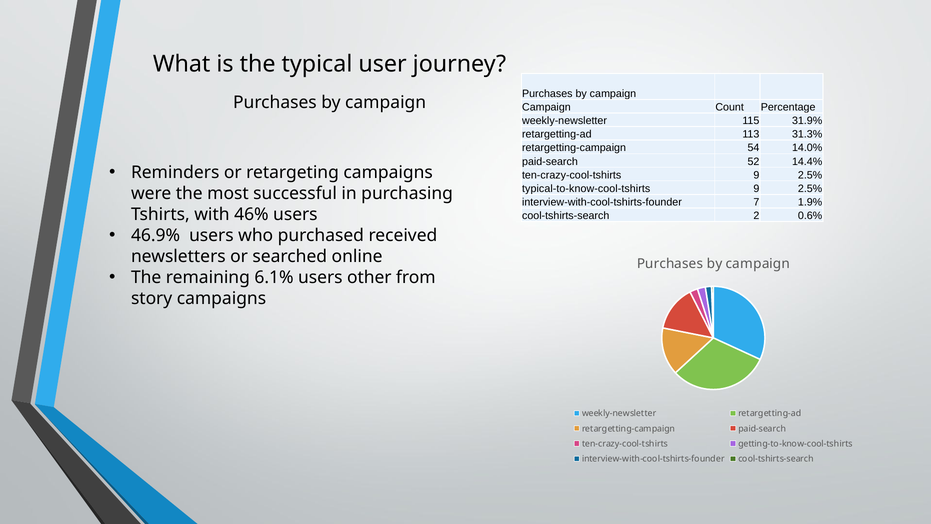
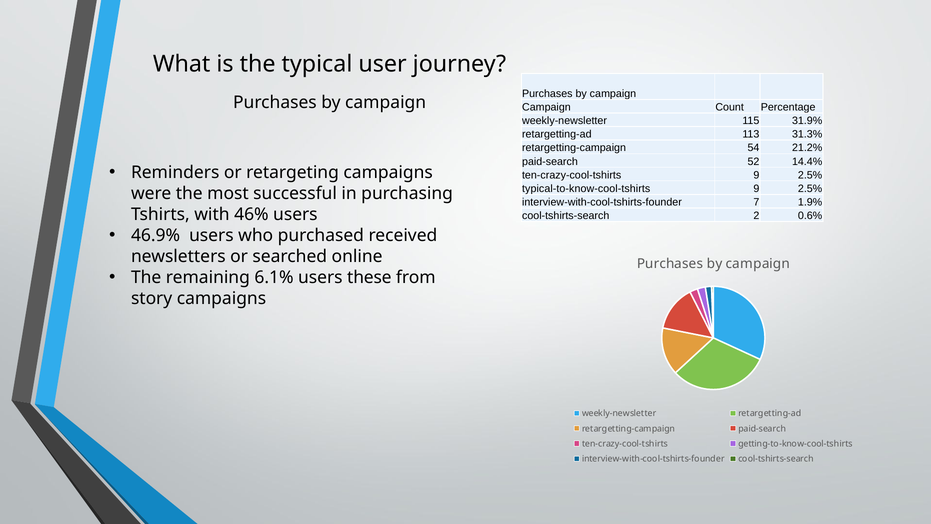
14.0%: 14.0% -> 21.2% (807, 148)
other: other -> these (369, 277)
